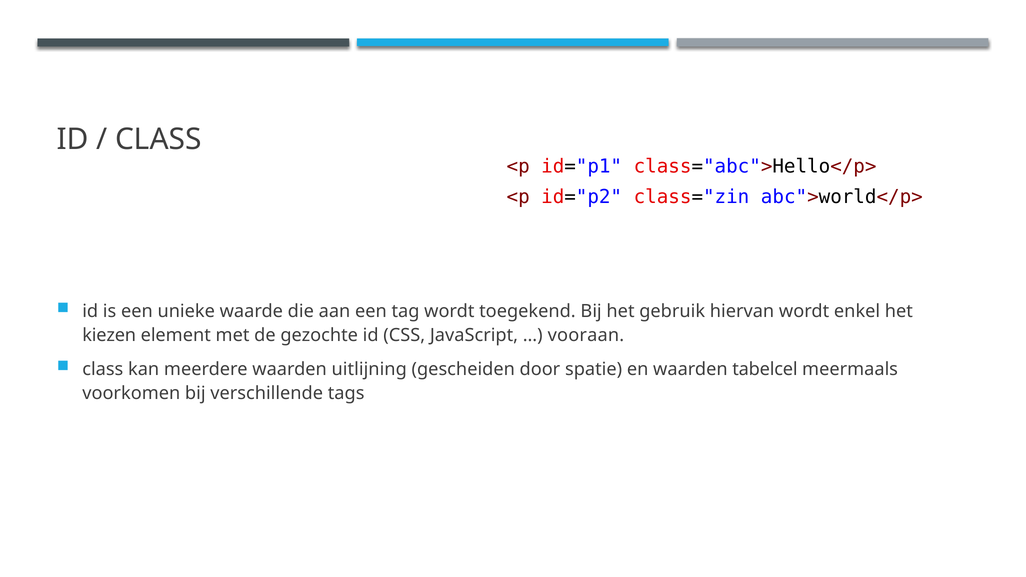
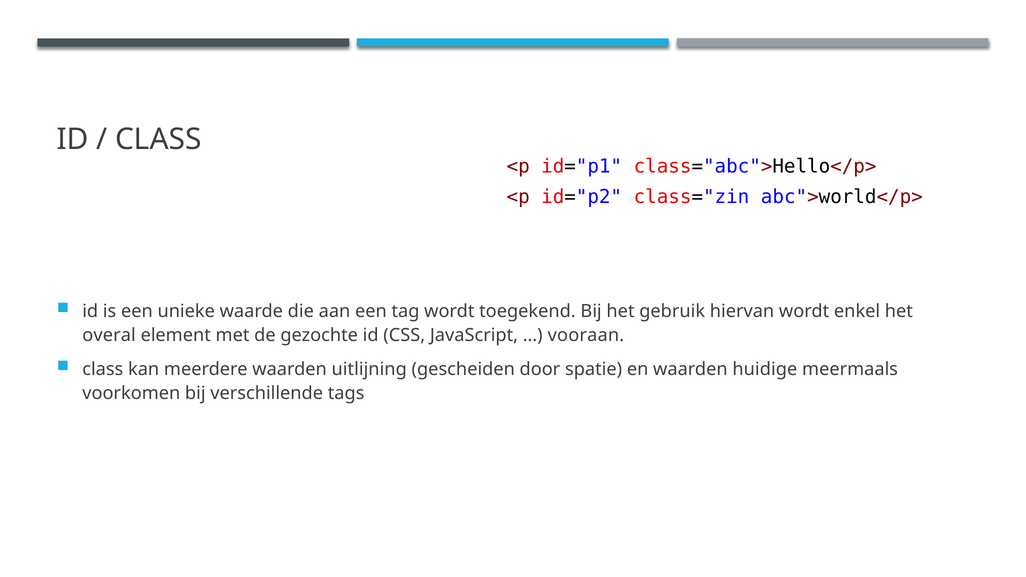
kiezen: kiezen -> overal (109, 335)
tabelcel: tabelcel -> huidige (765, 369)
